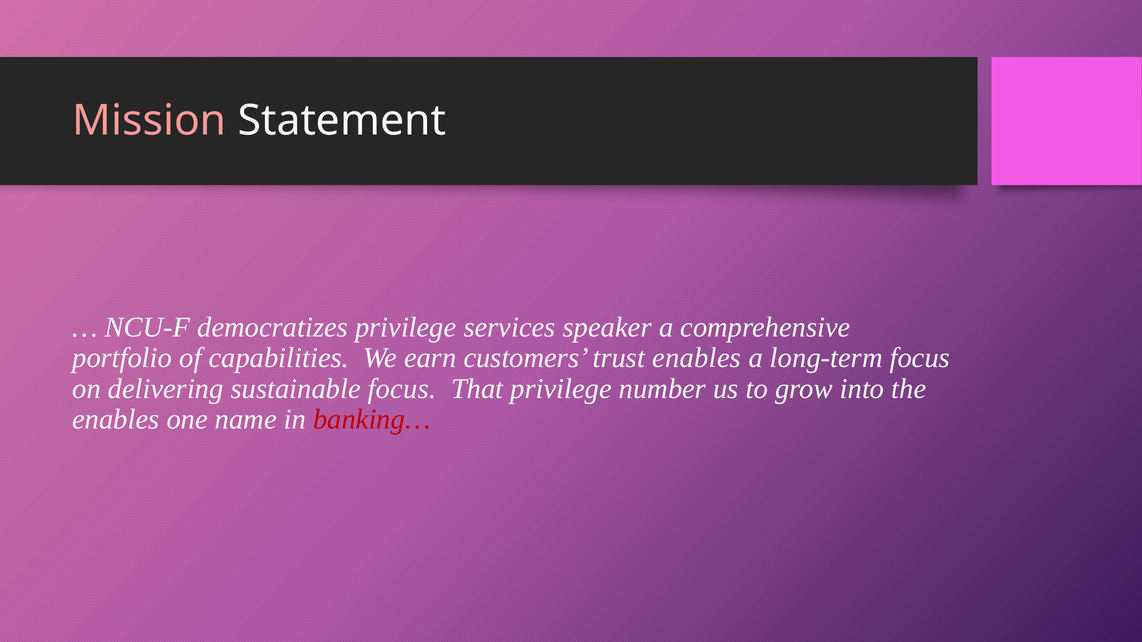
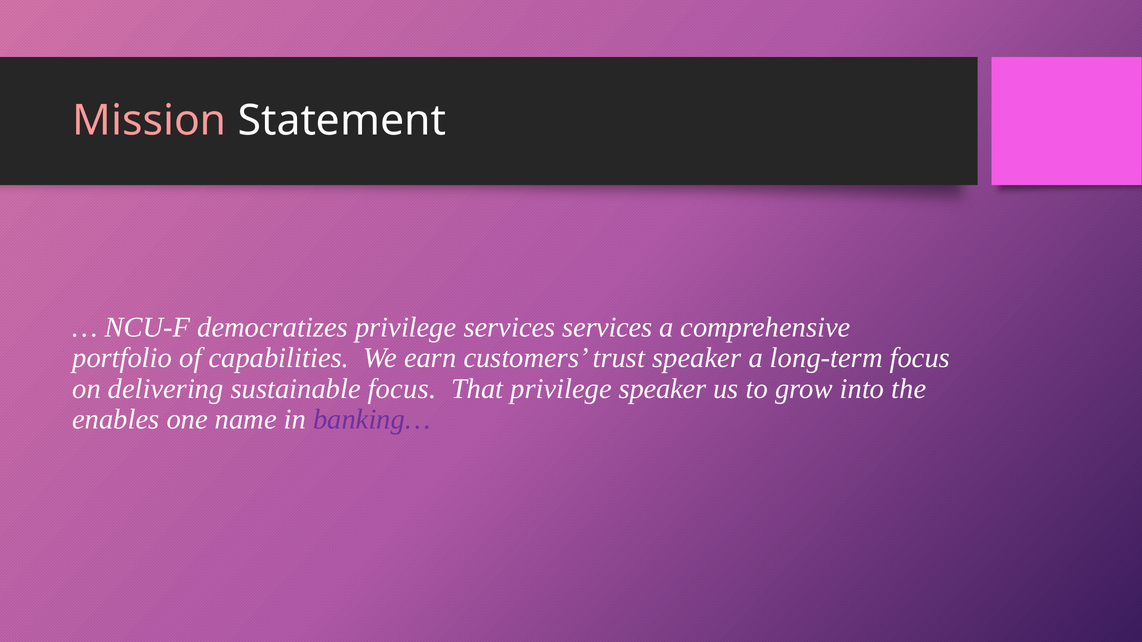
services speaker: speaker -> services (607, 327)
trust enables: enables -> speaker (697, 358)
privilege number: number -> speaker (663, 389)
banking… colour: red -> purple (372, 420)
